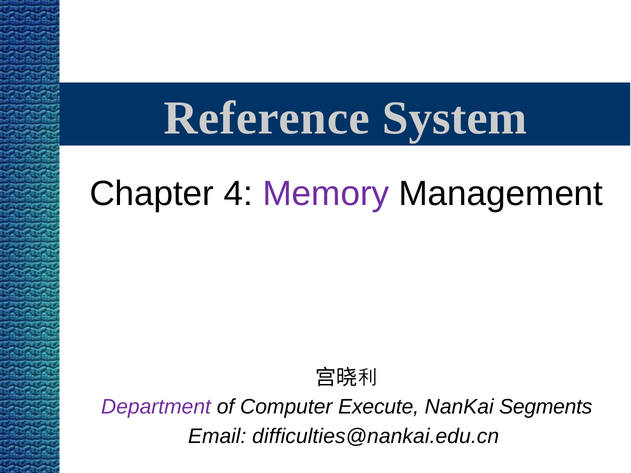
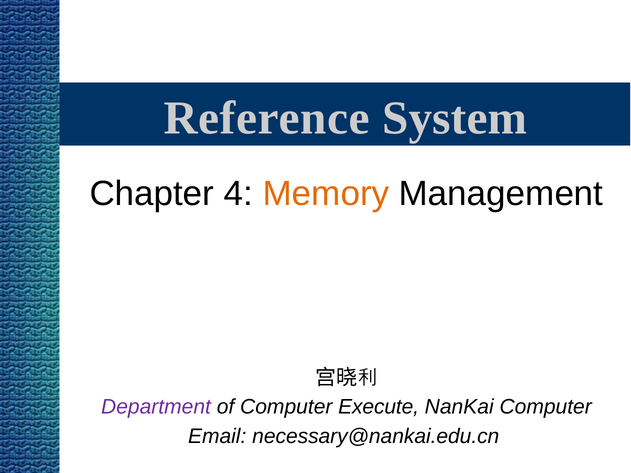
Memory colour: purple -> orange (326, 194)
NanKai Segments: Segments -> Computer (546, 407)
difficulties@nankai.edu.cn: difficulties@nankai.edu.cn -> necessary@nankai.edu.cn (376, 437)
